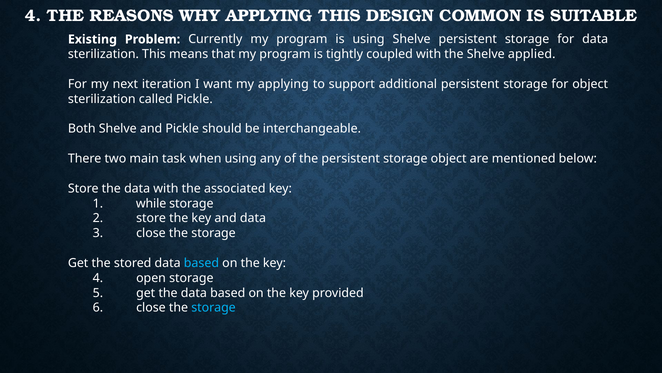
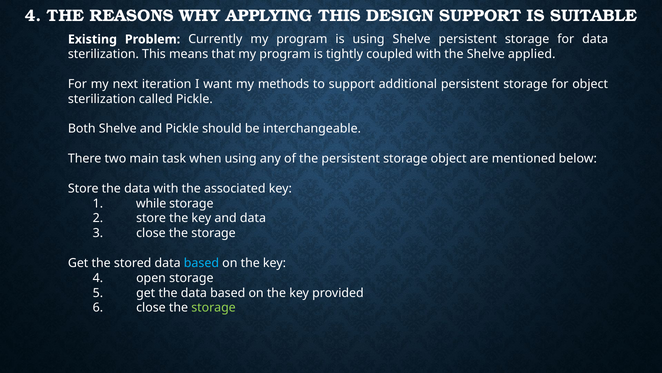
DESIGN COMMON: COMMON -> SUPPORT (480, 16)
my applying: applying -> methods (283, 84)
storage colour: light blue -> light green (214, 307)
